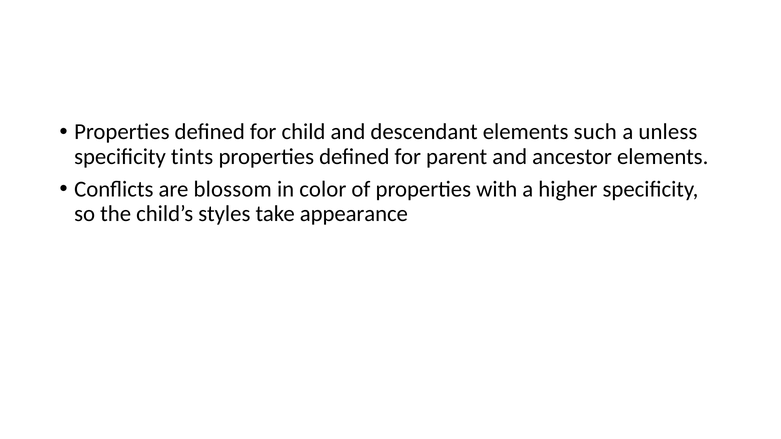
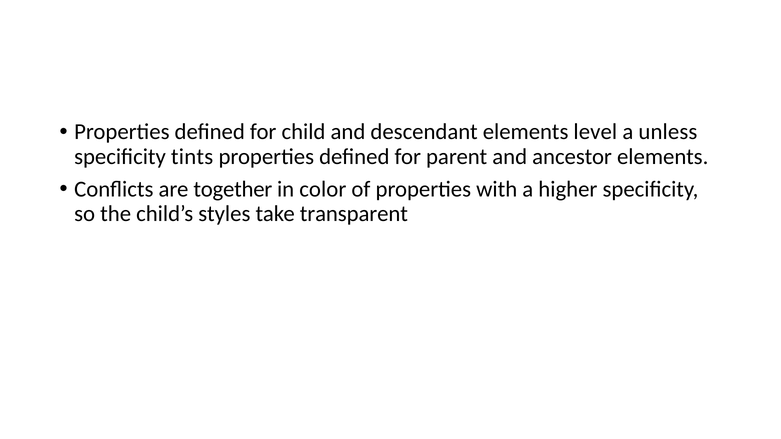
such: such -> level (595, 132)
blossom: blossom -> together (233, 189)
appearance: appearance -> transparent (354, 214)
